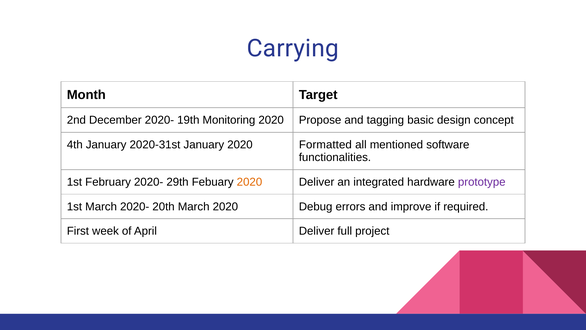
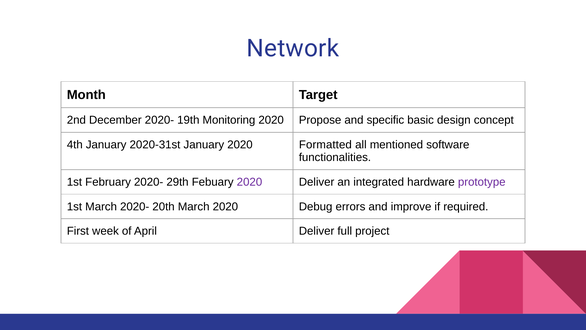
Carrying: Carrying -> Network (293, 48)
tagging: tagging -> specific (385, 120)
2020 colour: orange -> purple (249, 182)
